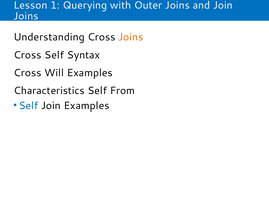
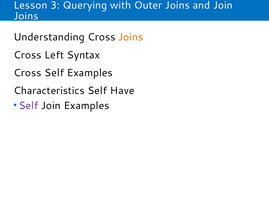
1: 1 -> 3 (55, 5)
Cross Self: Self -> Left (54, 55)
Cross Will: Will -> Self (54, 73)
From: From -> Have (122, 91)
Self colour: blue -> purple (28, 105)
